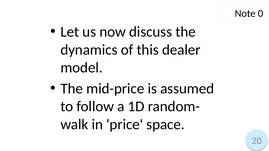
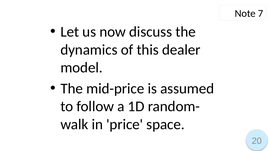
0: 0 -> 7 (261, 13)
